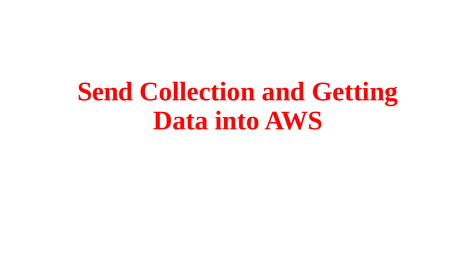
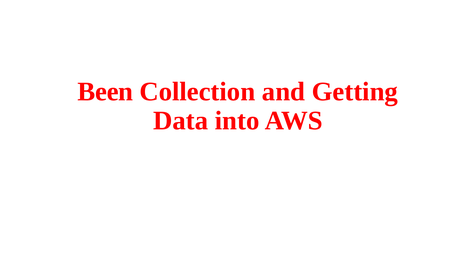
Send: Send -> Been (105, 92)
